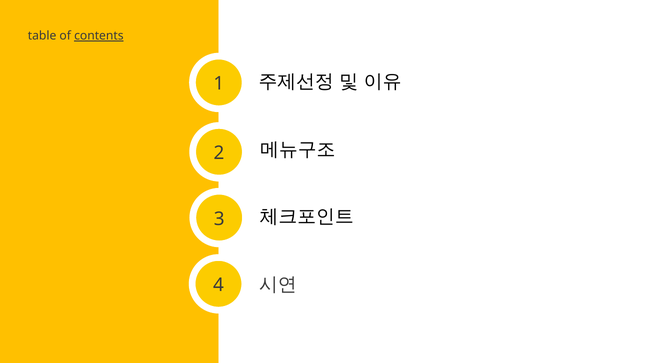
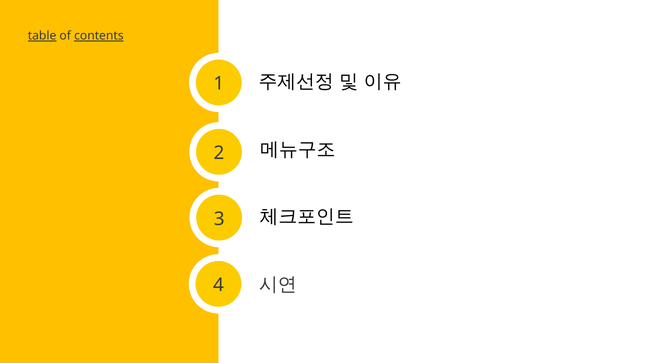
table underline: none -> present (42, 36)
